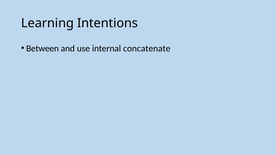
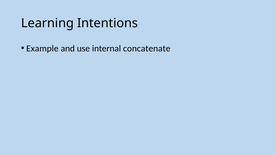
Between: Between -> Example (42, 49)
